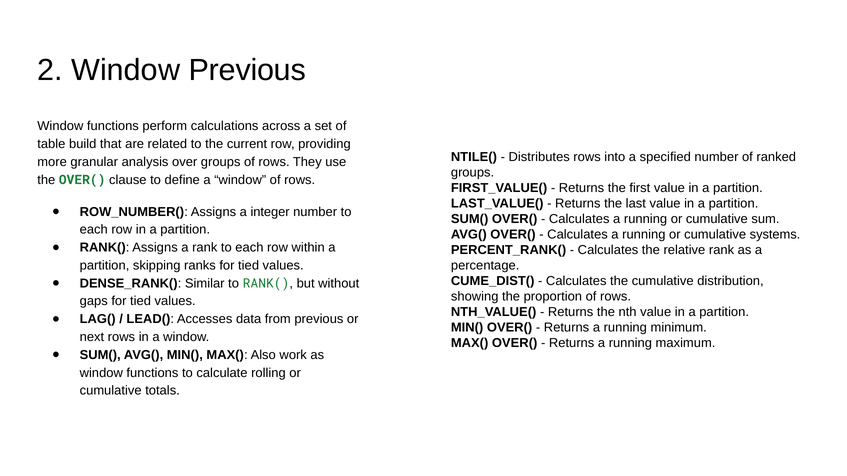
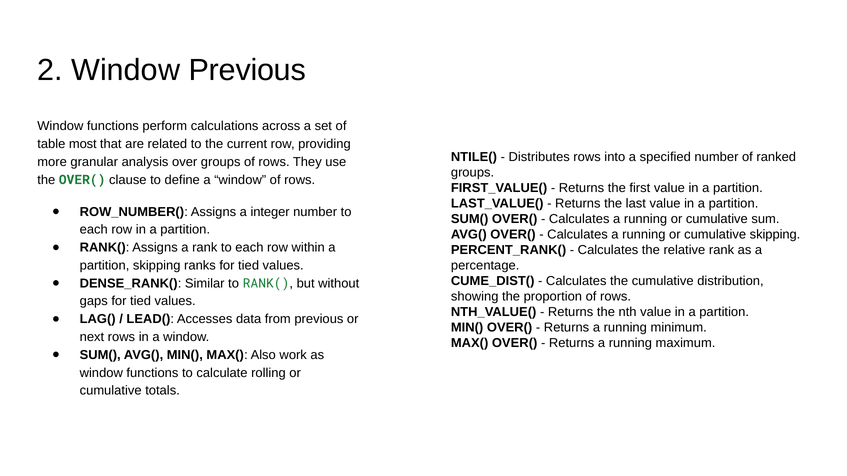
build: build -> most (83, 144)
cumulative systems: systems -> skipping (775, 235)
